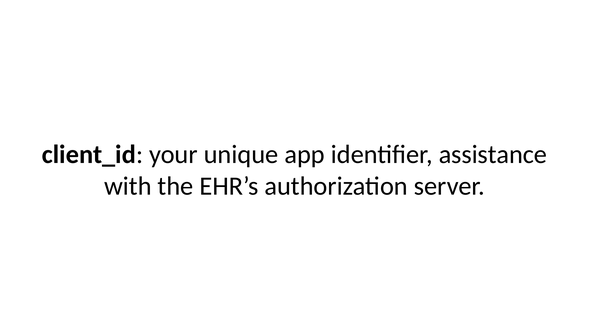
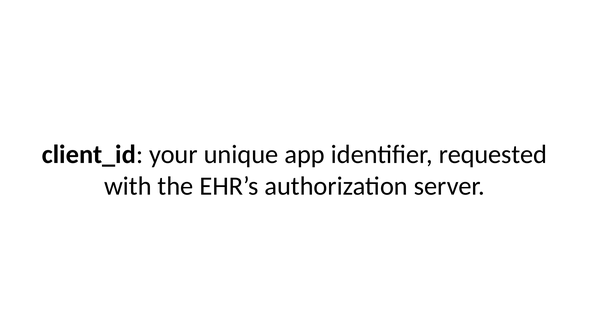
assistance: assistance -> requested (493, 155)
